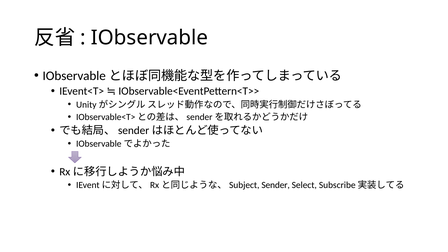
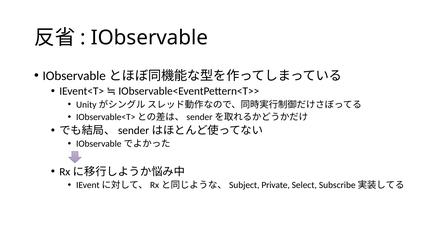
Sender: Sender -> Private (276, 185)
